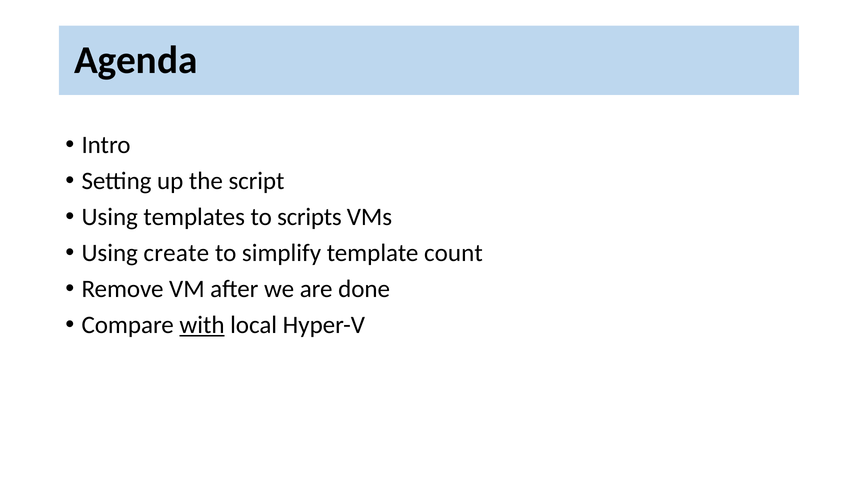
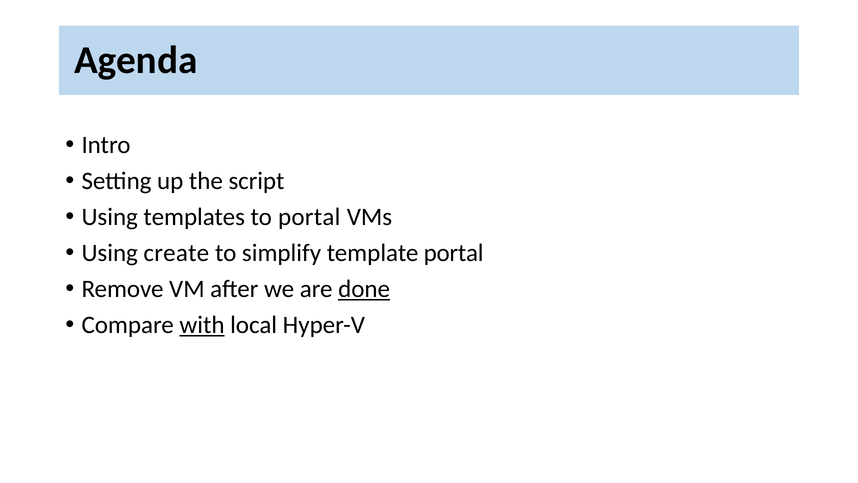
to scripts: scripts -> portal (309, 217)
template count: count -> portal (454, 253)
done underline: none -> present (364, 289)
